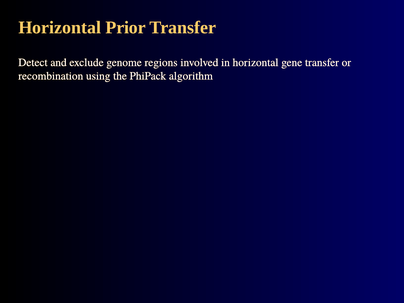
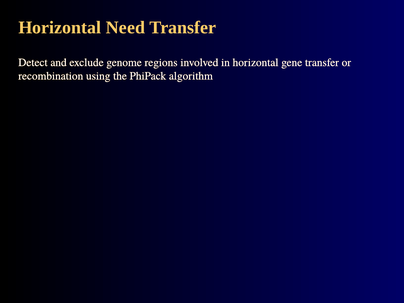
Prior: Prior -> Need (125, 28)
